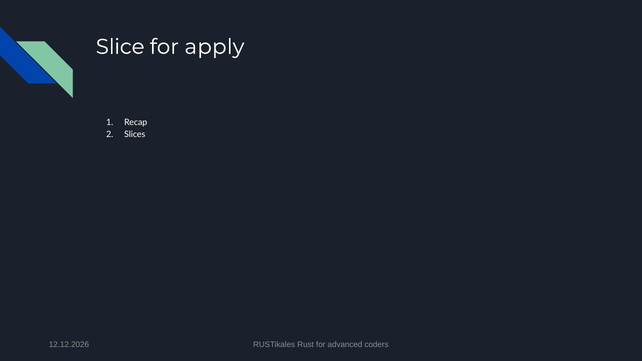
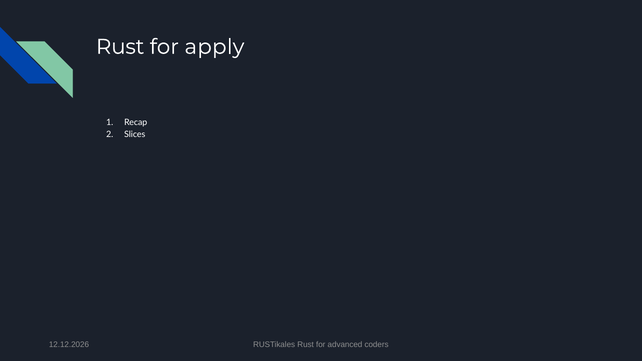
Slice: Slice -> Rust (120, 47)
